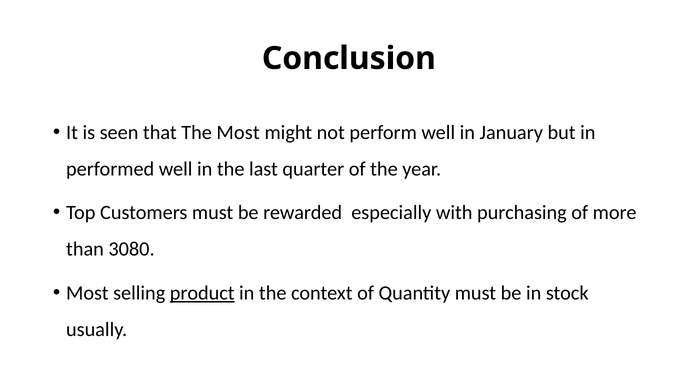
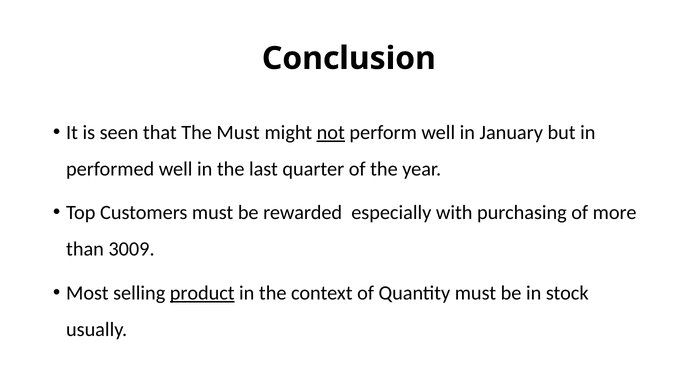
The Most: Most -> Must (238, 133)
not underline: none -> present (331, 133)
3080: 3080 -> 3009 (132, 250)
